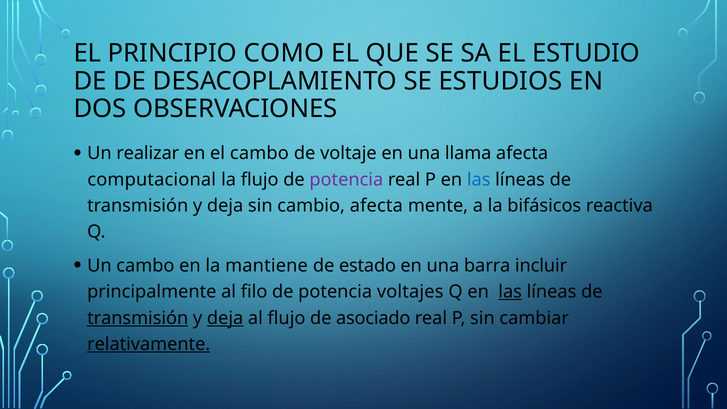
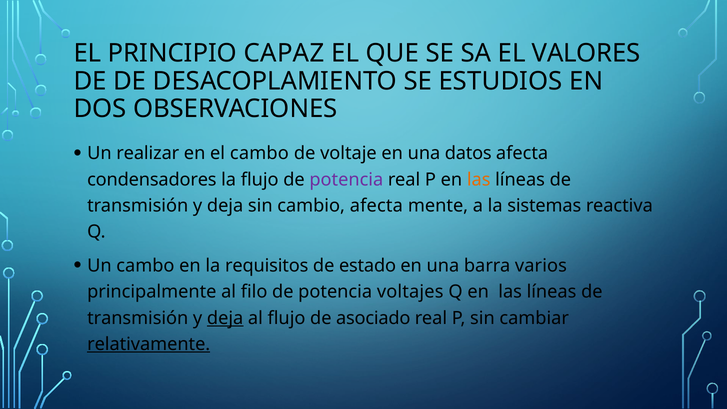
COMO: COMO -> CAPAZ (284, 53)
ESTUDIO: ESTUDIO -> VALORES (586, 53)
llama: llama -> datos (468, 153)
computacional: computacional -> condensadores (152, 180)
las colour: blue -> orange (479, 180)
bifásicos: bifásicos -> sistemas (544, 206)
mantiene: mantiene -> requisitos (267, 266)
incluir: incluir -> varios (541, 266)
las underline: present -> none (510, 292)
transmisión underline: present -> none (138, 318)
